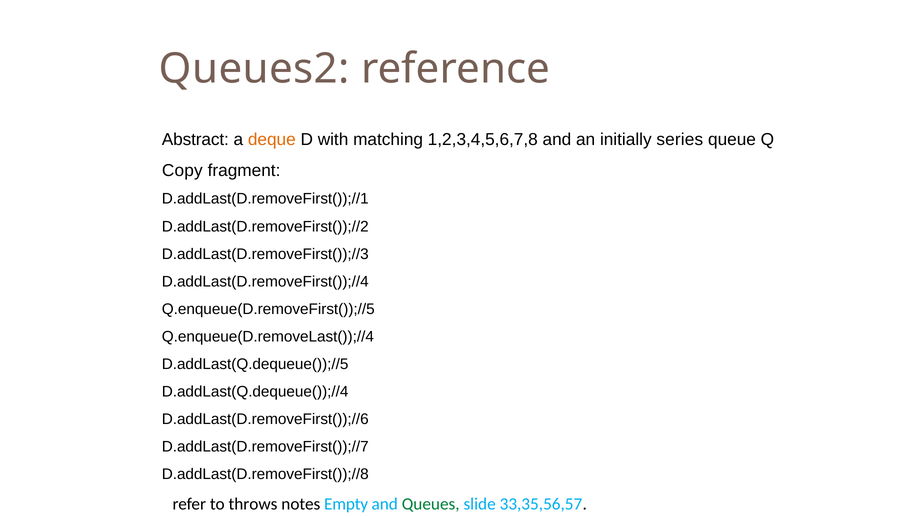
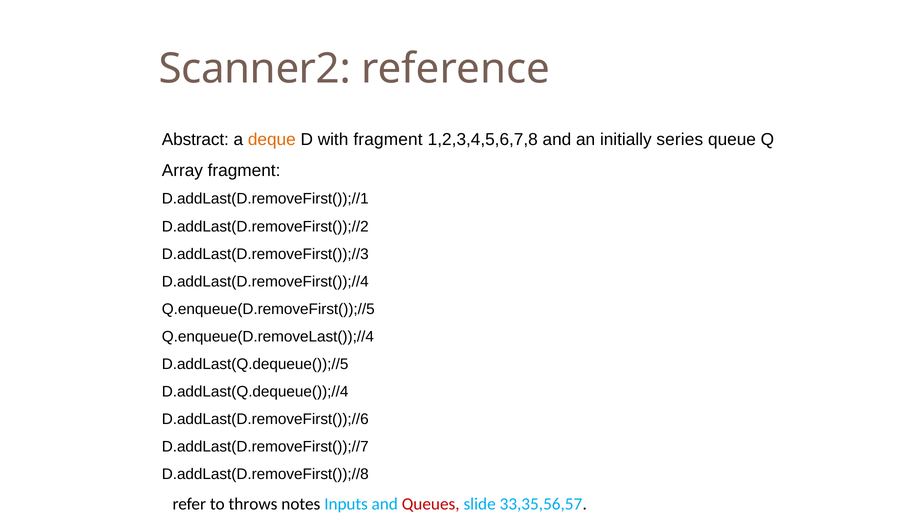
Queues2: Queues2 -> Scanner2 (255, 69)
with matching: matching -> fragment (388, 139)
Copy: Copy -> Array (182, 170)
Empty: Empty -> Inputs (346, 504)
Queues colour: green -> red (431, 504)
